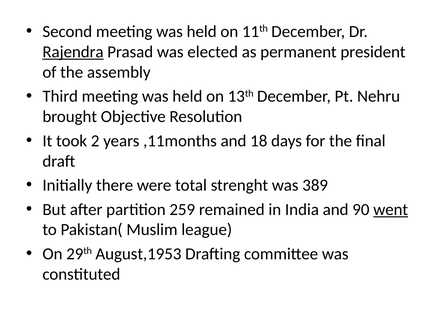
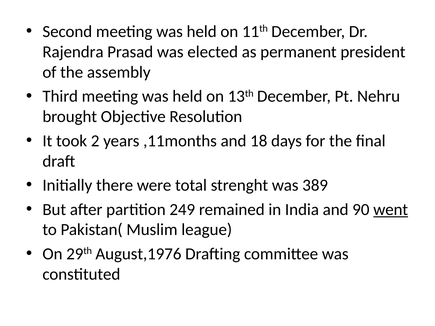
Rajendra underline: present -> none (73, 52)
259: 259 -> 249 (182, 210)
August,1953: August,1953 -> August,1976 (138, 254)
